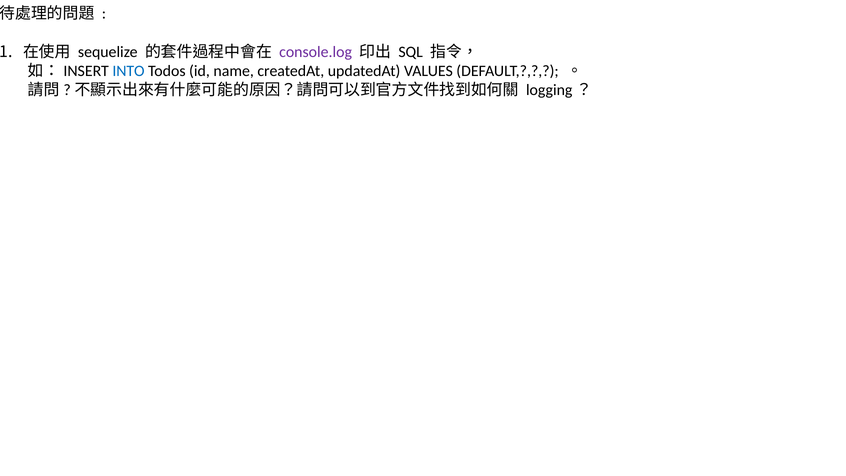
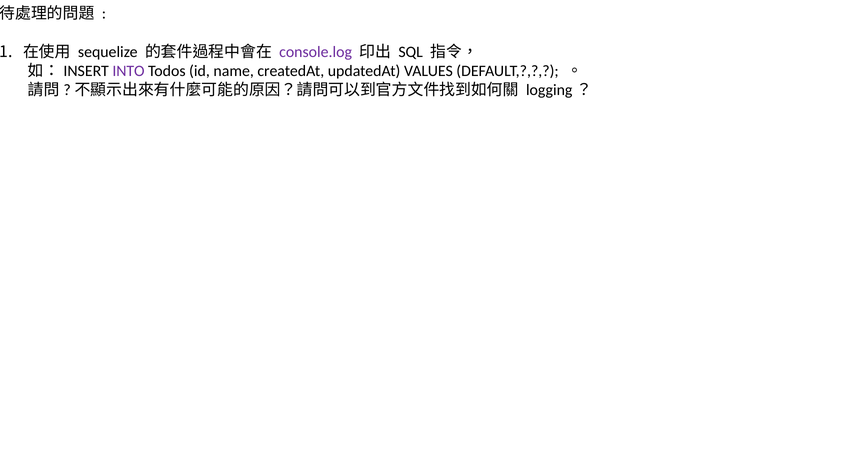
INTO colour: blue -> purple (128, 71)
